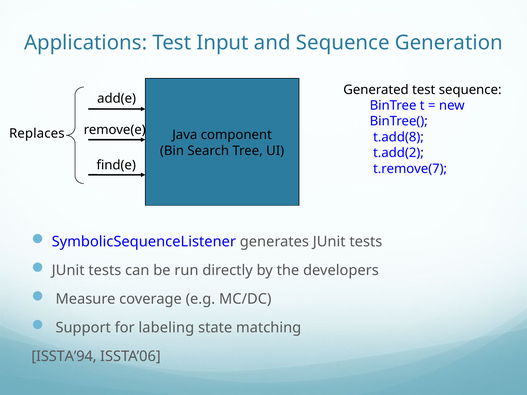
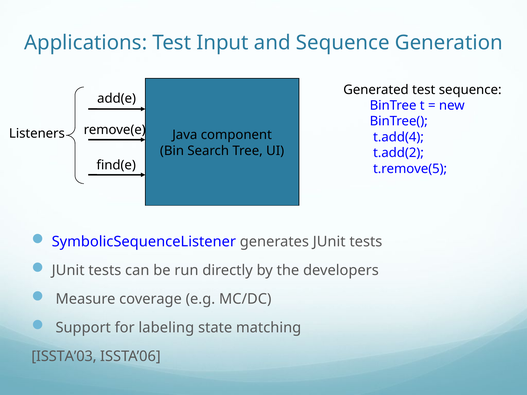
Replaces: Replaces -> Listeners (37, 134)
t.add(8: t.add(8 -> t.add(4 (398, 137)
t.remove(7: t.remove(7 -> t.remove(5 (410, 169)
ISSTA’94: ISSTA’94 -> ISSTA’03 (64, 357)
